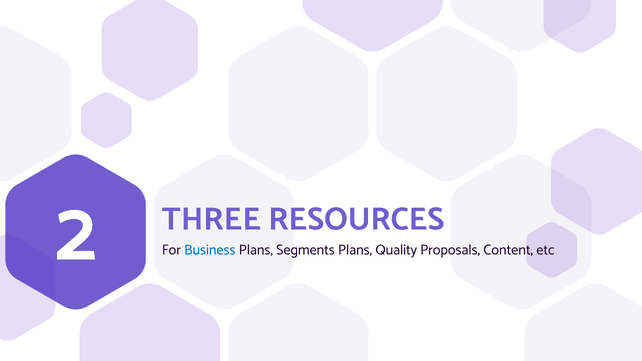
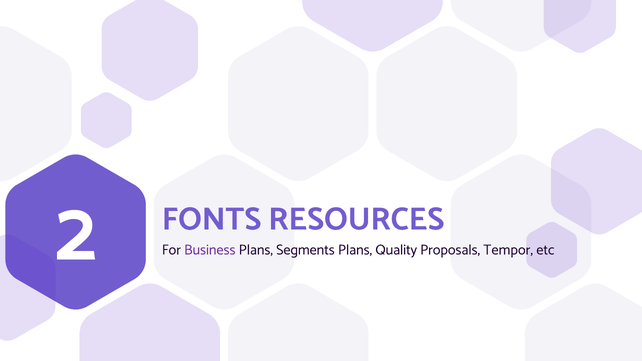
THREE: THREE -> FONTS (212, 219)
Business colour: blue -> purple (210, 250)
Content: Content -> Tempor (508, 250)
